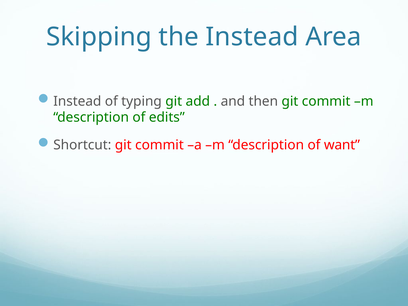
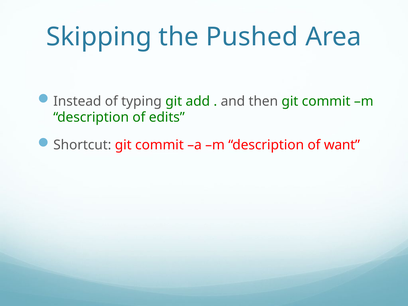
the Instead: Instead -> Pushed (252, 37)
